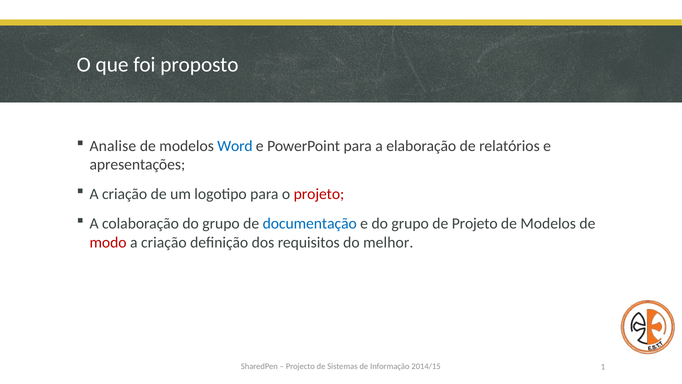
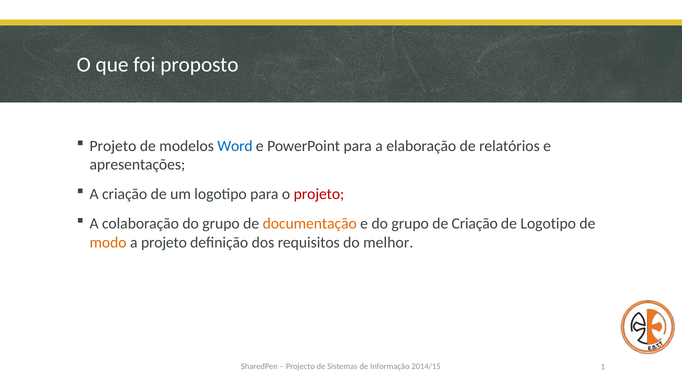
Analise: Analise -> Projeto (113, 146)
documentação colour: blue -> orange (310, 223)
de Projeto: Projeto -> Criação (475, 223)
Modelos: Modelos -> Logotipo (548, 223)
modo colour: red -> orange (108, 242)
criação: criação -> projeto (164, 242)
